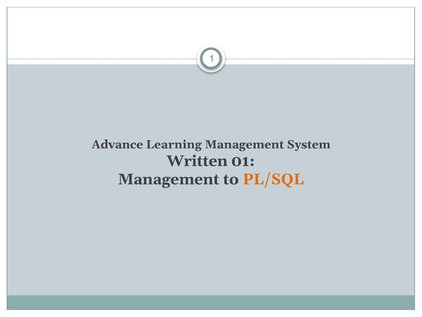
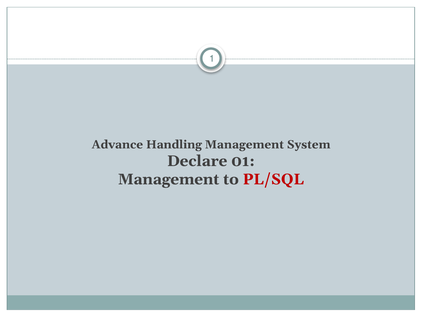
Learning: Learning -> Handling (174, 144)
Written: Written -> Declare (197, 161)
PL/SQL colour: orange -> red (273, 179)
